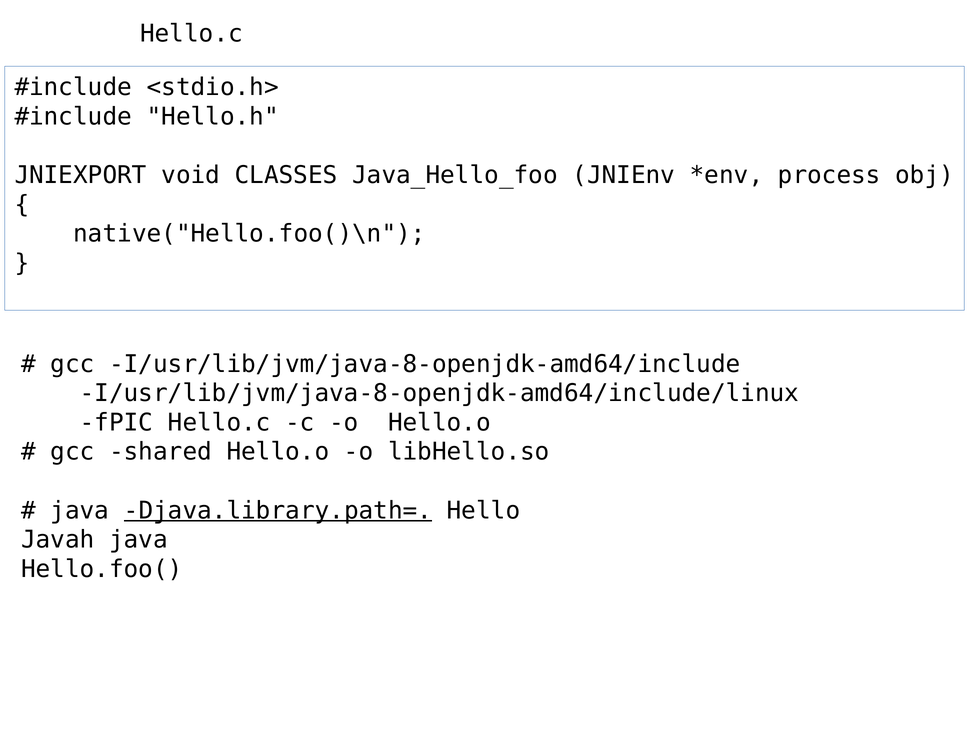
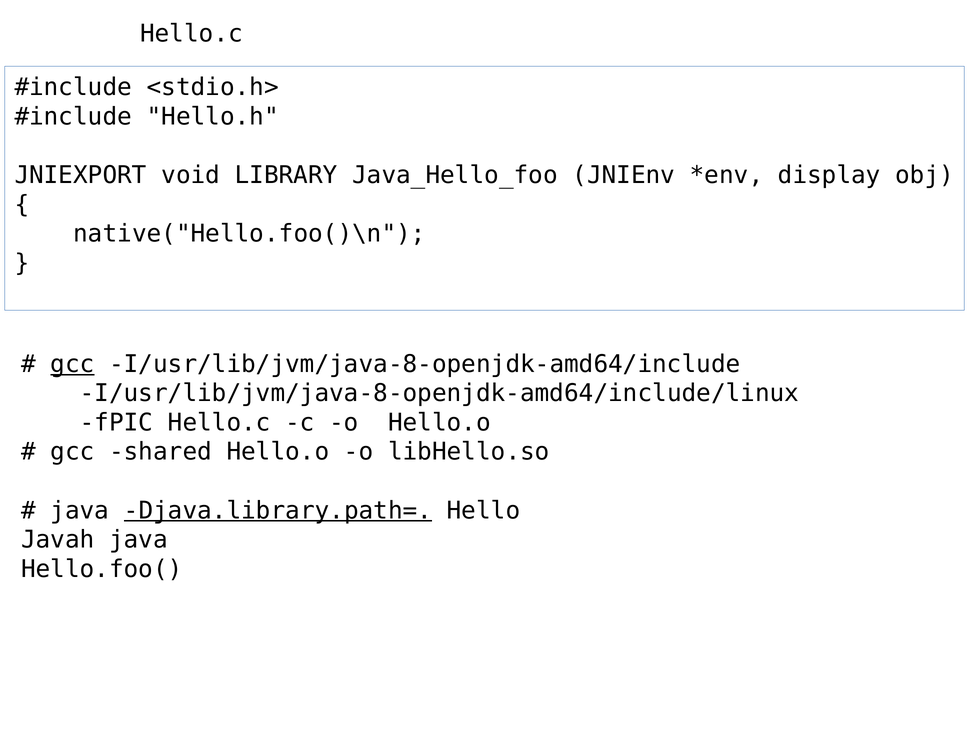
CLASSES: CLASSES -> LIBRARY (286, 175)
process: process -> display (829, 175)
gcc underline: none -> present (72, 364)
